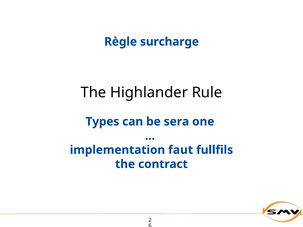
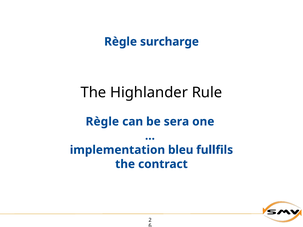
Types: Types -> Règle (102, 122)
faut: faut -> bleu (181, 150)
